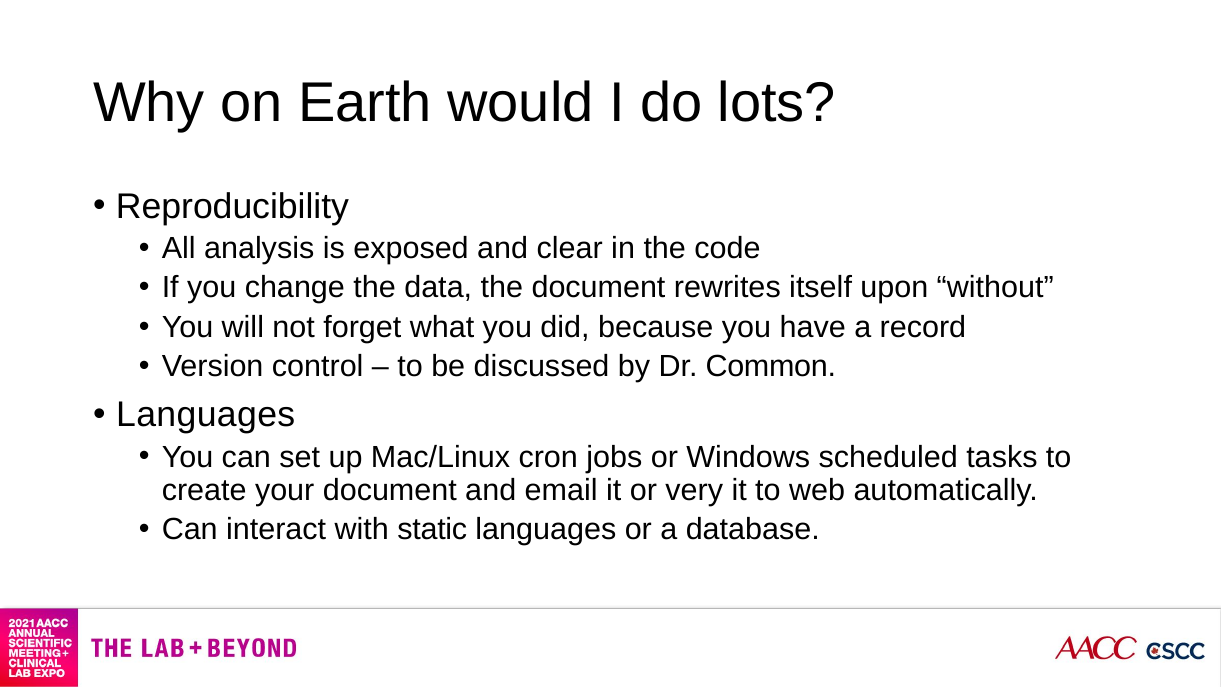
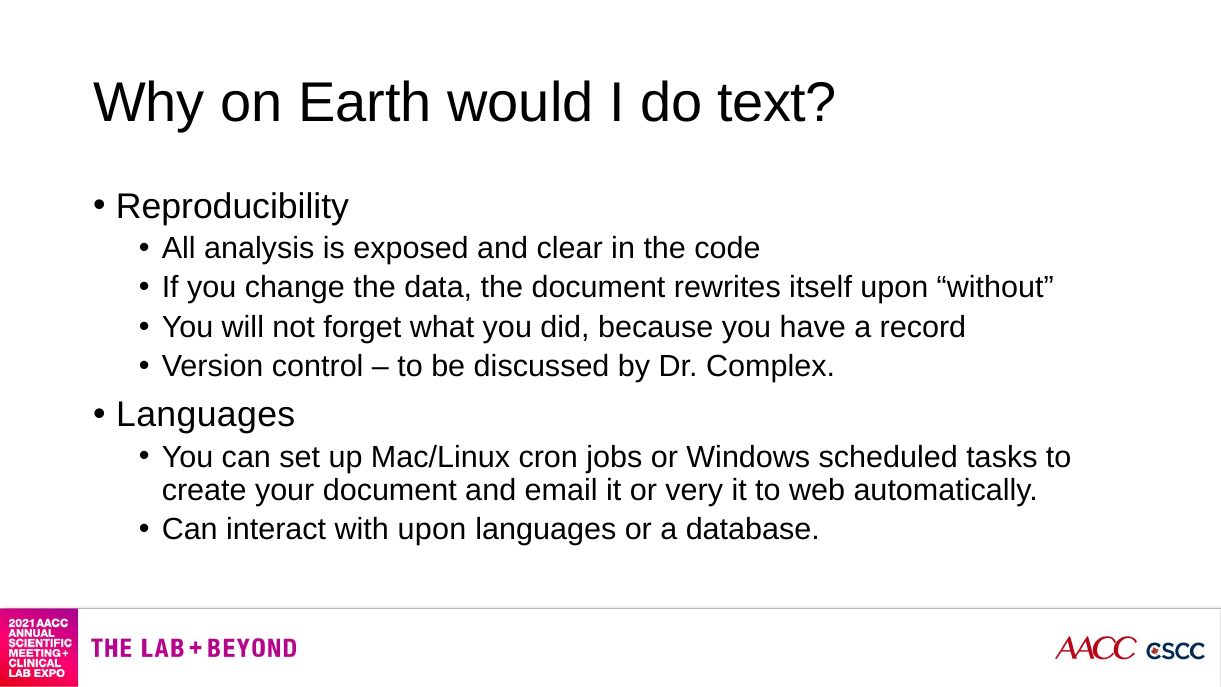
lots: lots -> text (777, 103)
Common: Common -> Complex (771, 366)
with static: static -> upon (432, 529)
